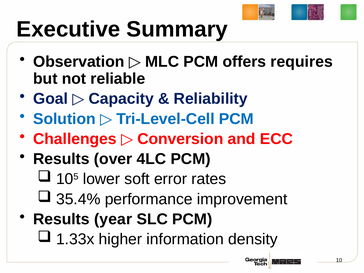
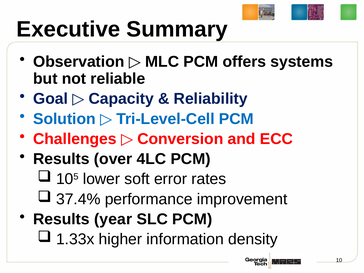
requires: requires -> systems (302, 62)
35.4%: 35.4% -> 37.4% (78, 199)
